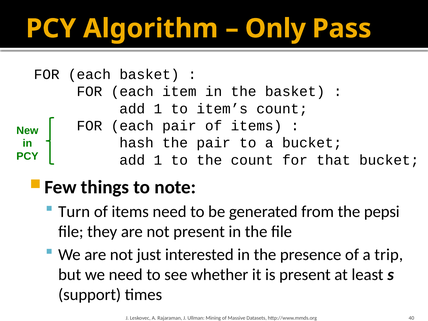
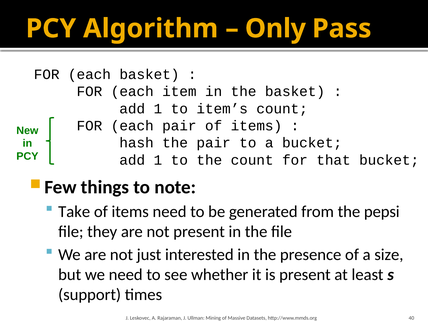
Turn: Turn -> Take (74, 212)
trip: trip -> size (389, 255)
